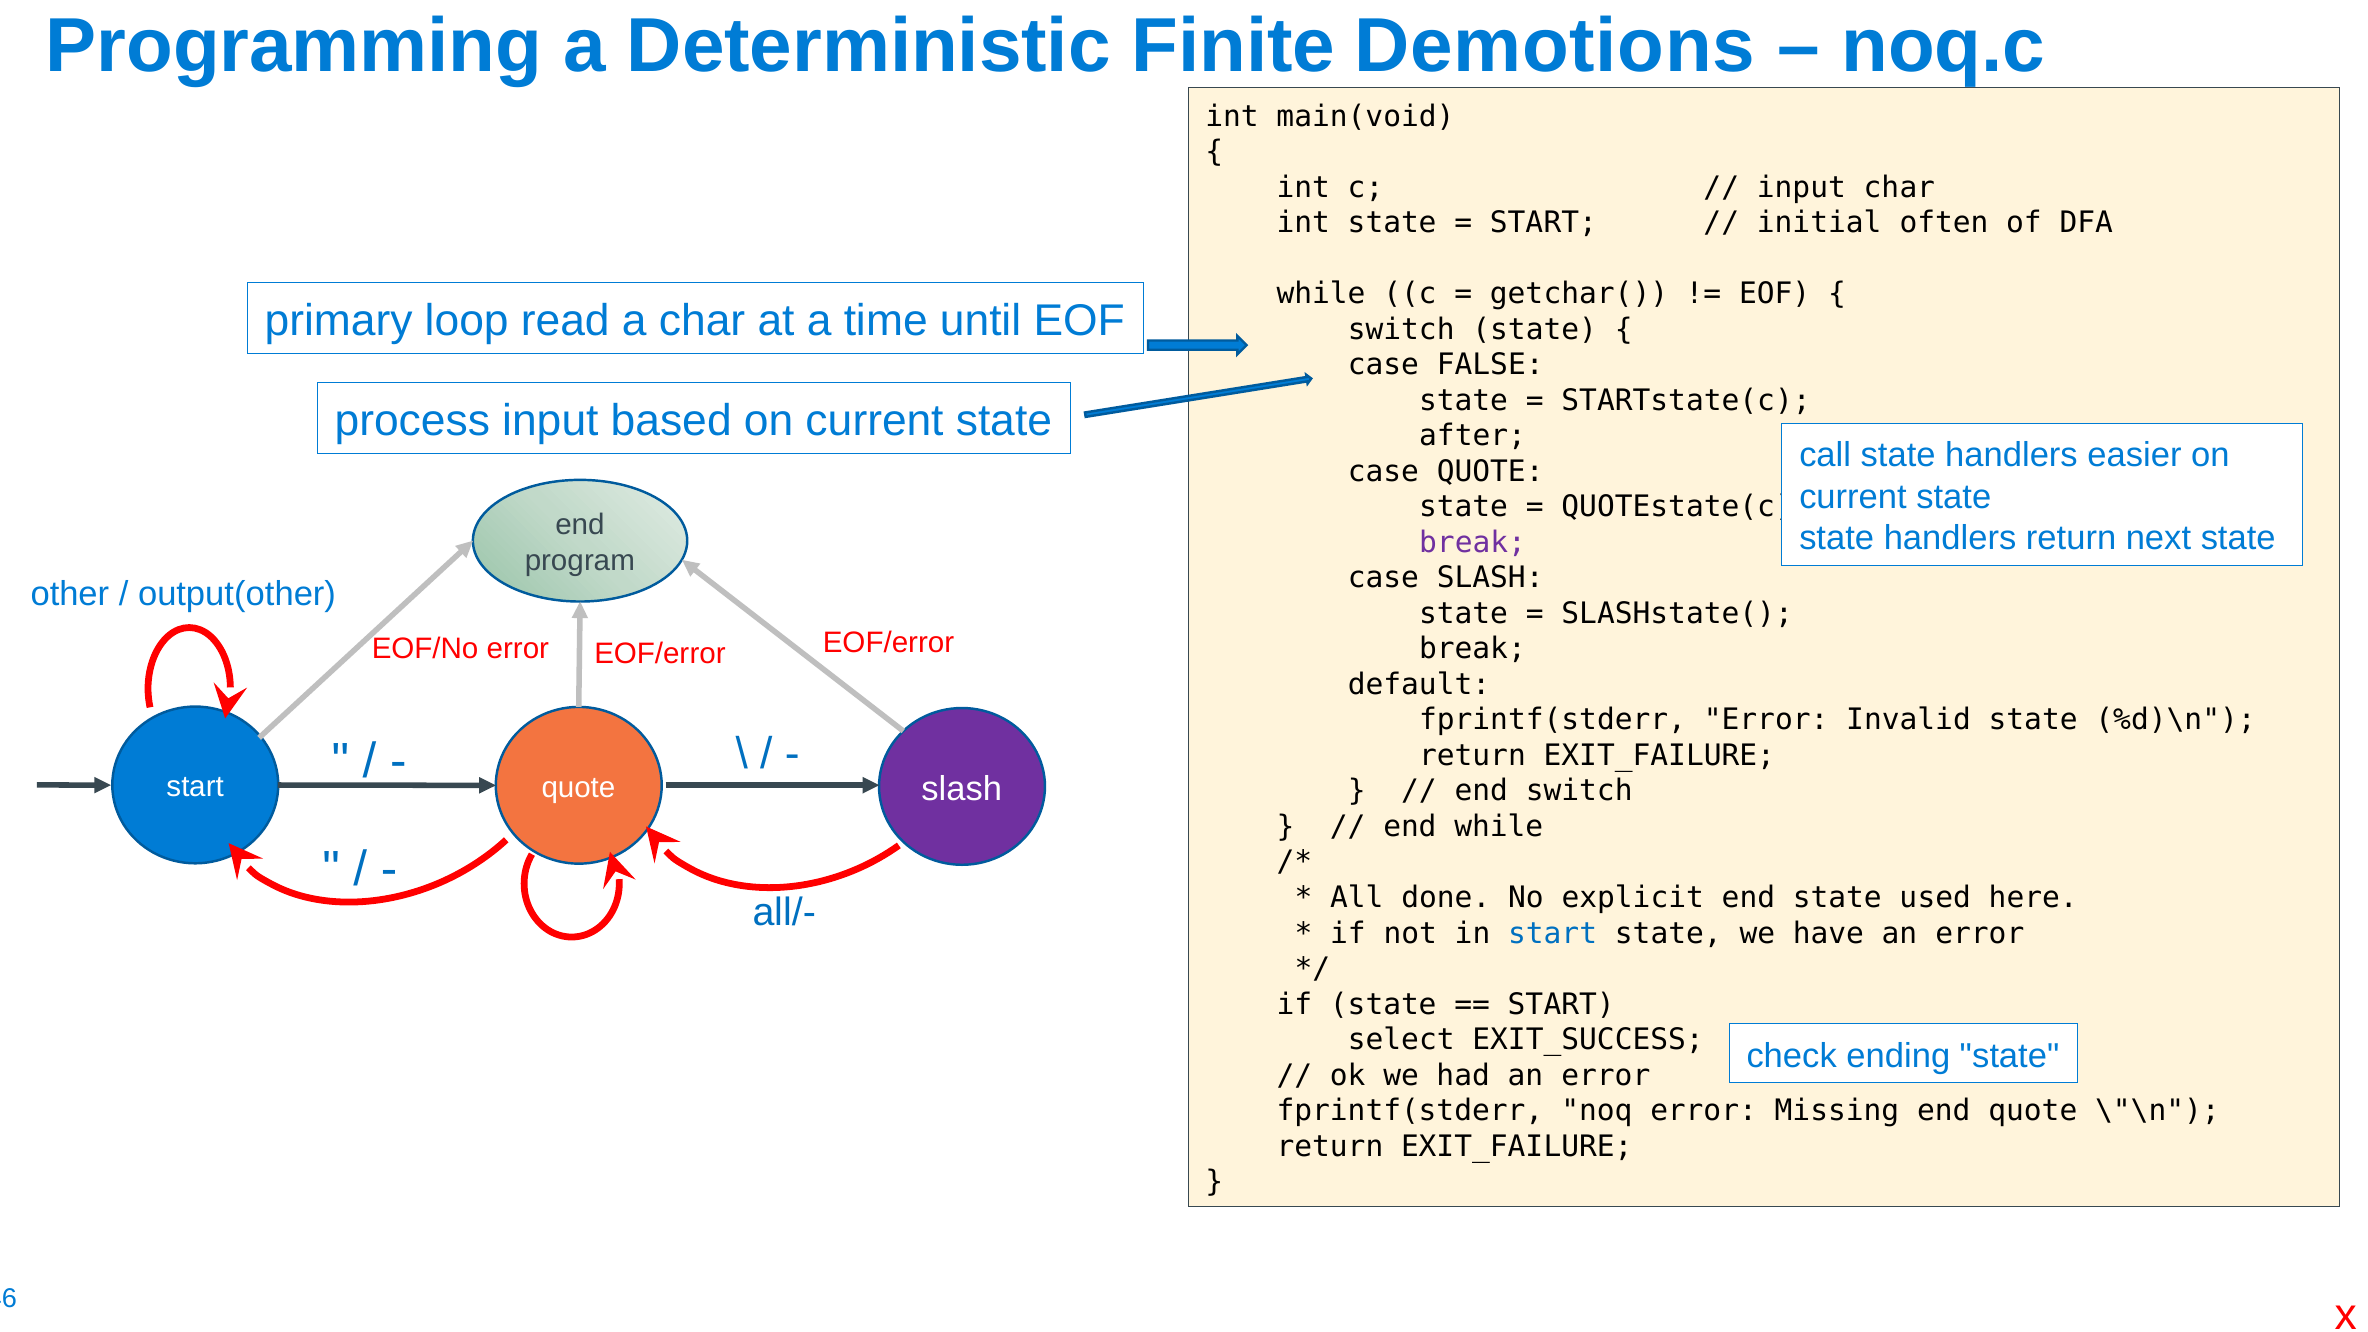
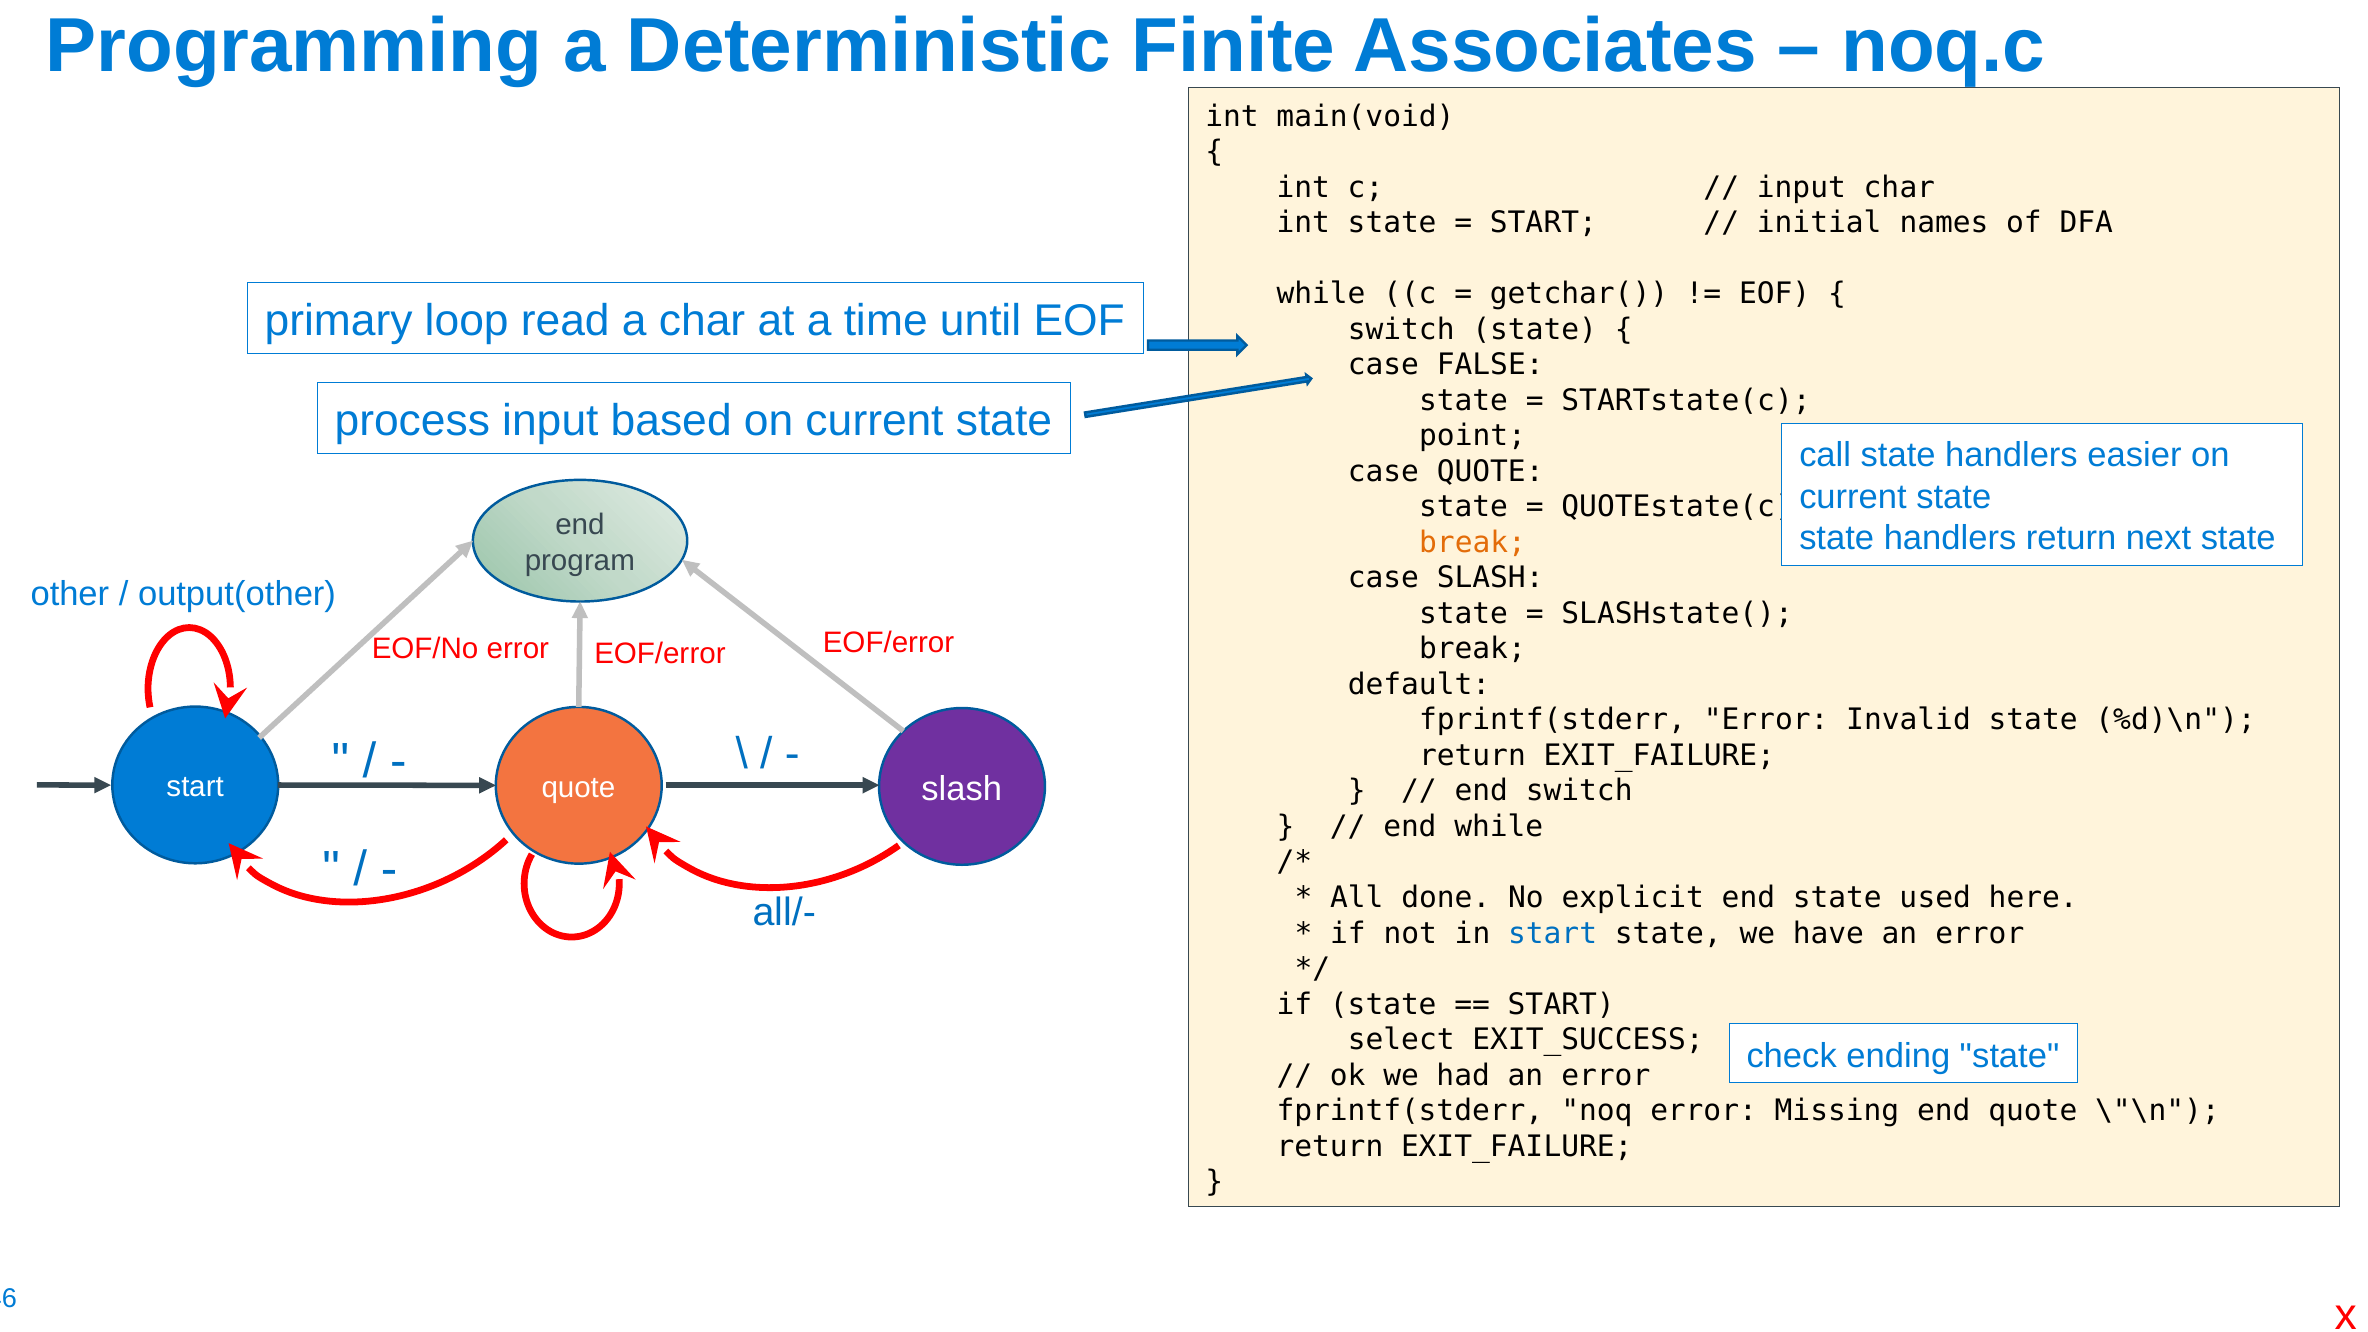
Demotions: Demotions -> Associates (1555, 46)
often: often -> names (1944, 223)
after: after -> point (1473, 436)
break colour: purple -> orange (1473, 543)
